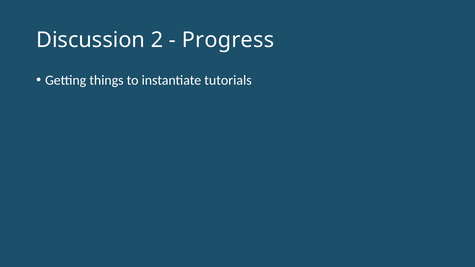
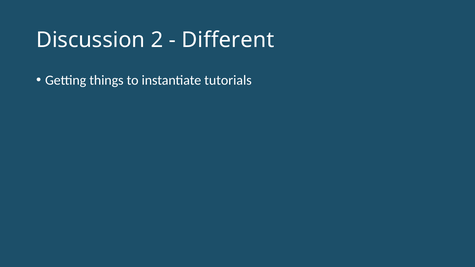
Progress: Progress -> Different (228, 40)
